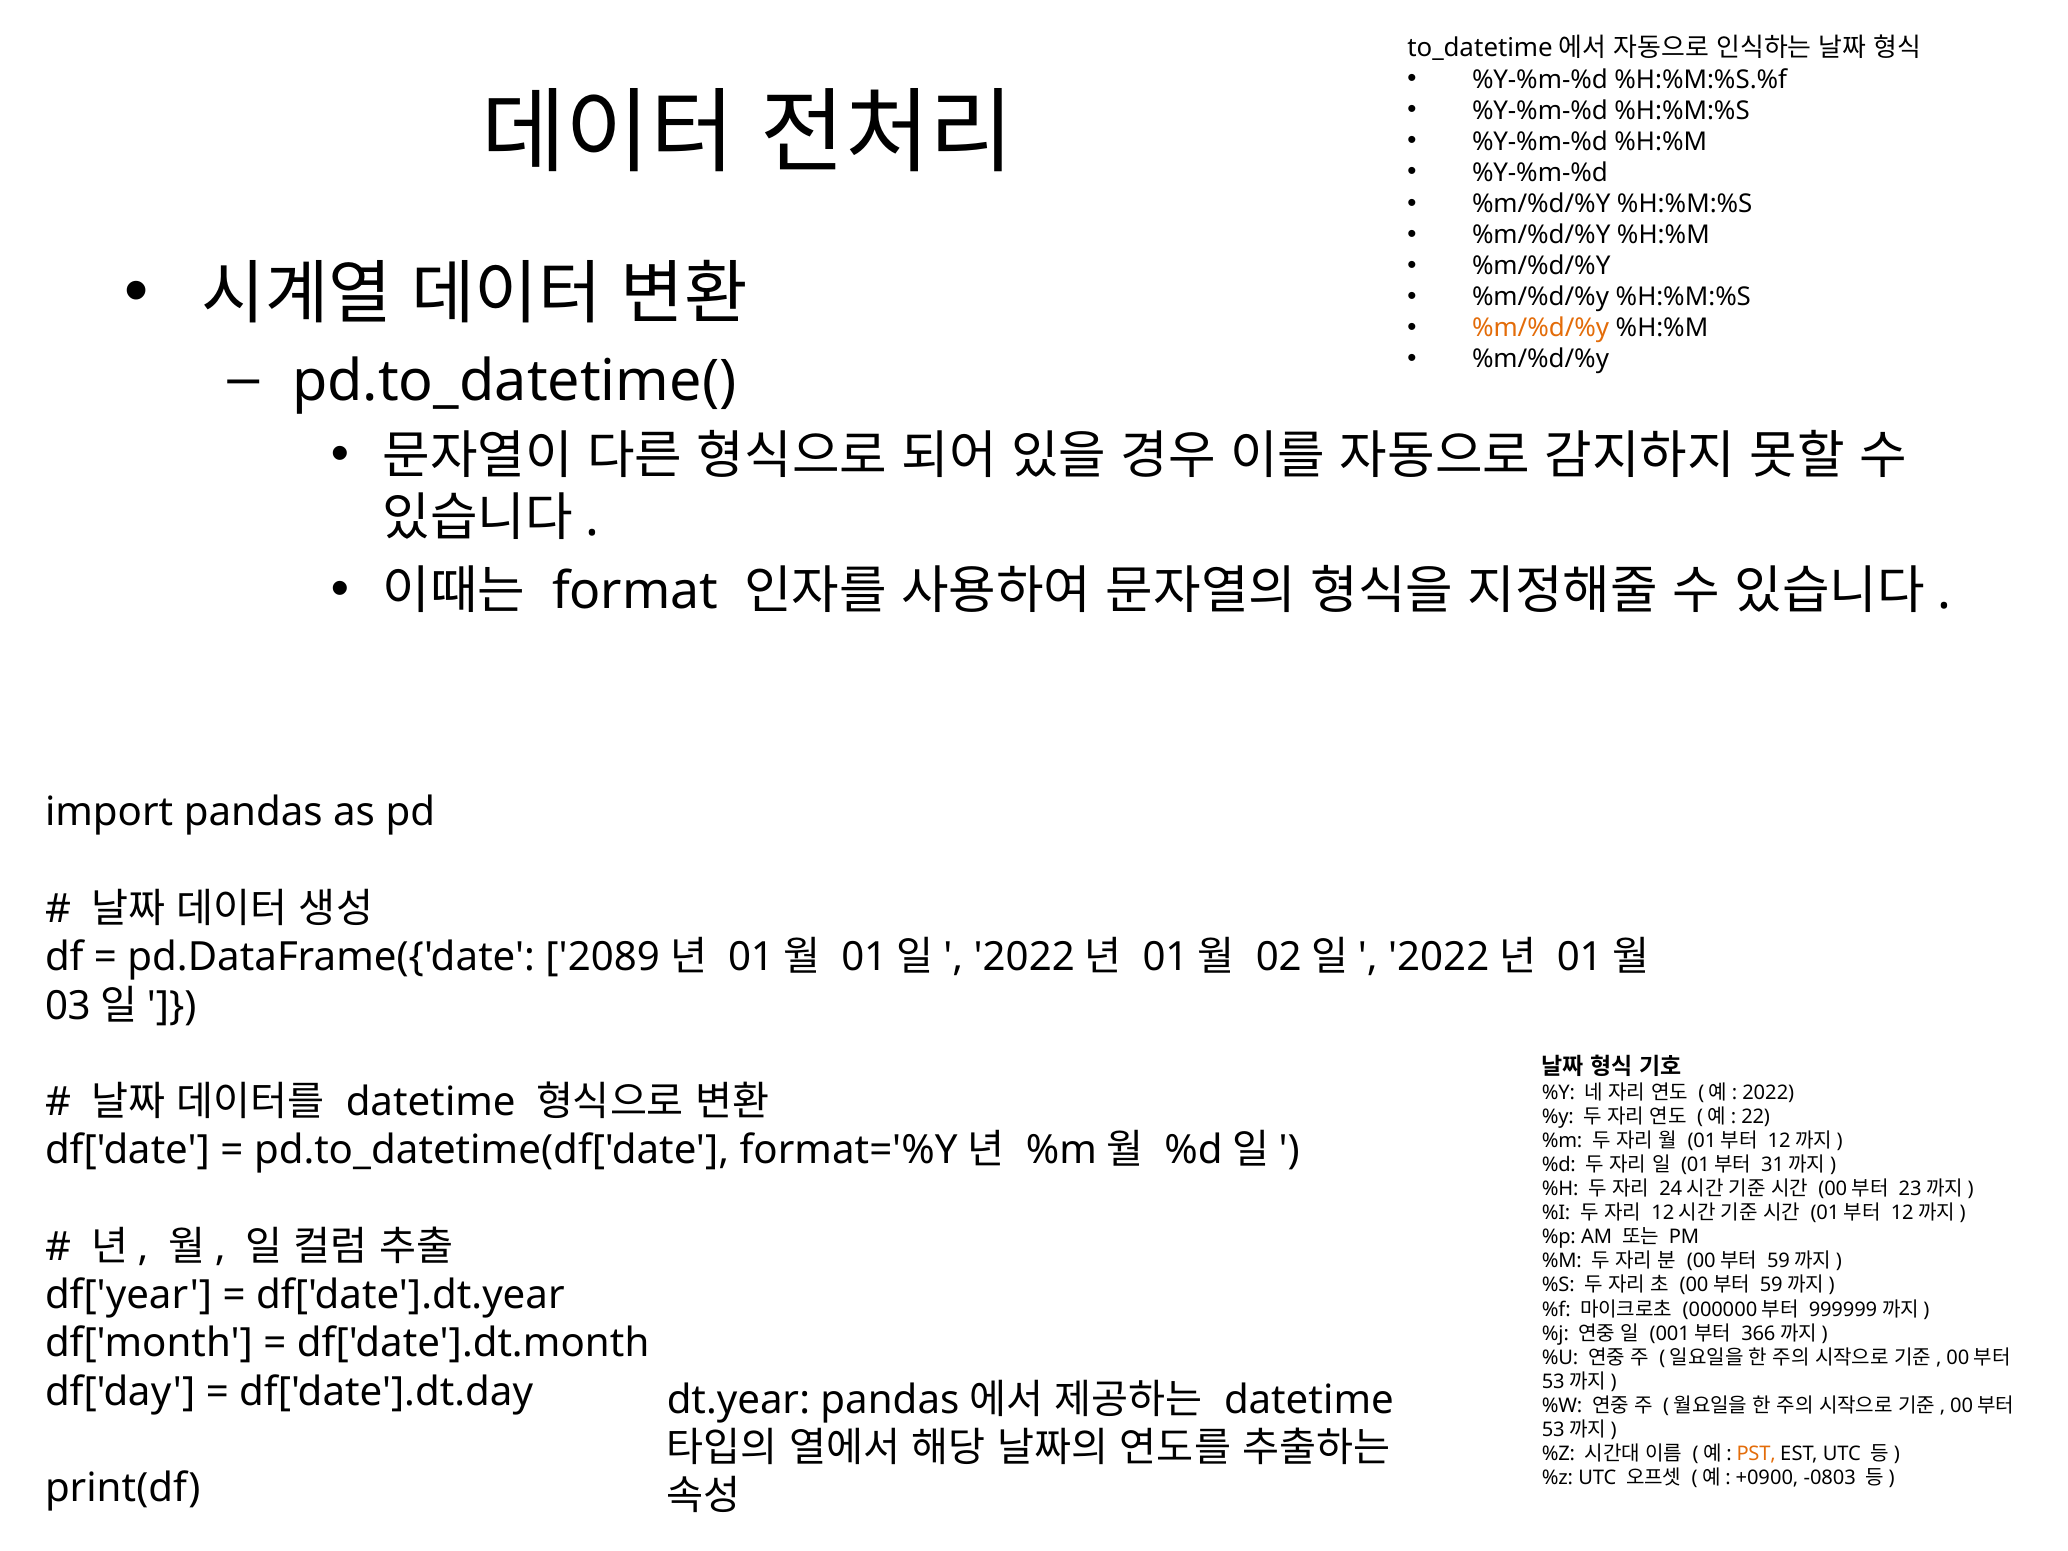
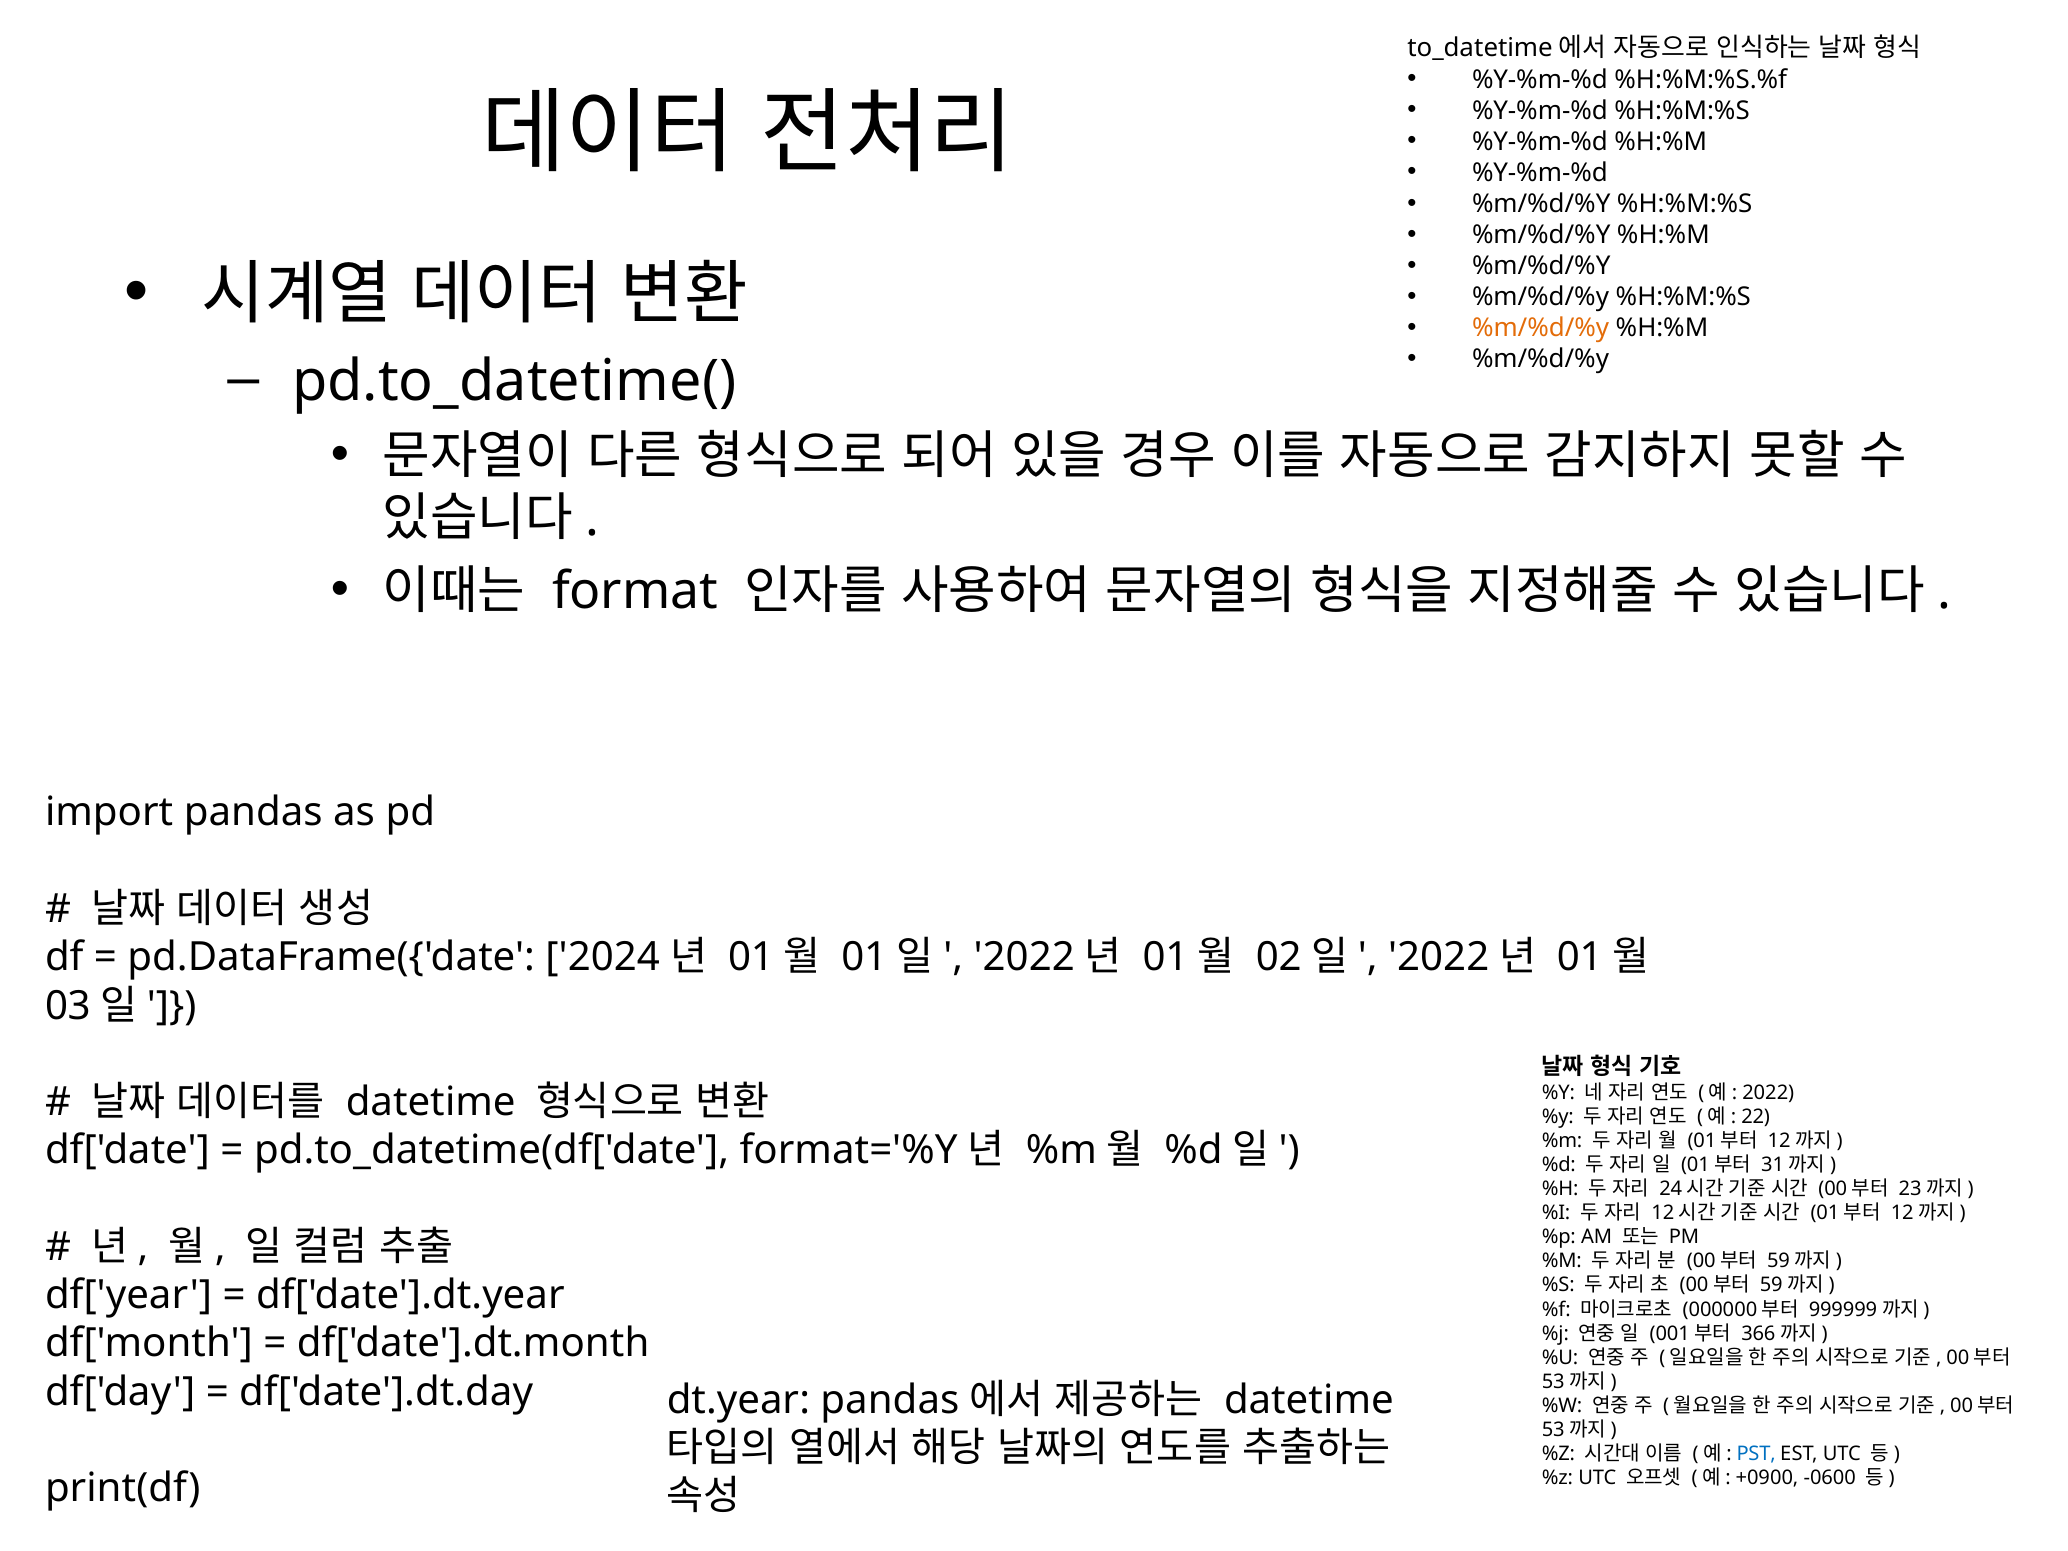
2089: 2089 -> 2024 (603, 957)
PST colour: orange -> blue (1756, 1454)
-0803: -0803 -> -0600 (1830, 1478)
